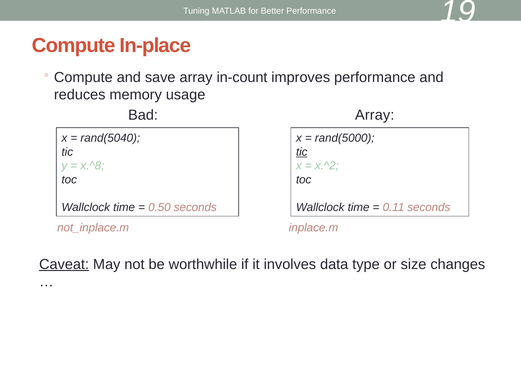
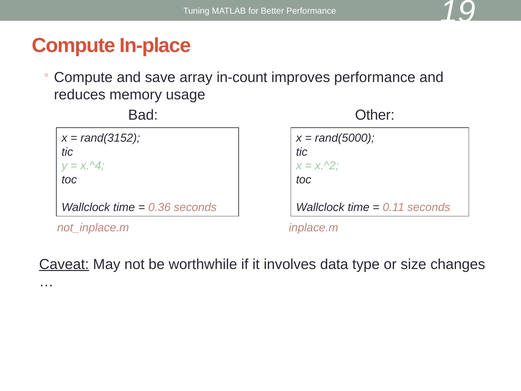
Bad Array: Array -> Other (375, 115)
rand(5040: rand(5040 -> rand(3152 (110, 138)
tic underline: present -> none (302, 152)
x.^8: x.^8 -> x.^4 (92, 166)
0.50: 0.50 -> 0.36 (159, 207)
